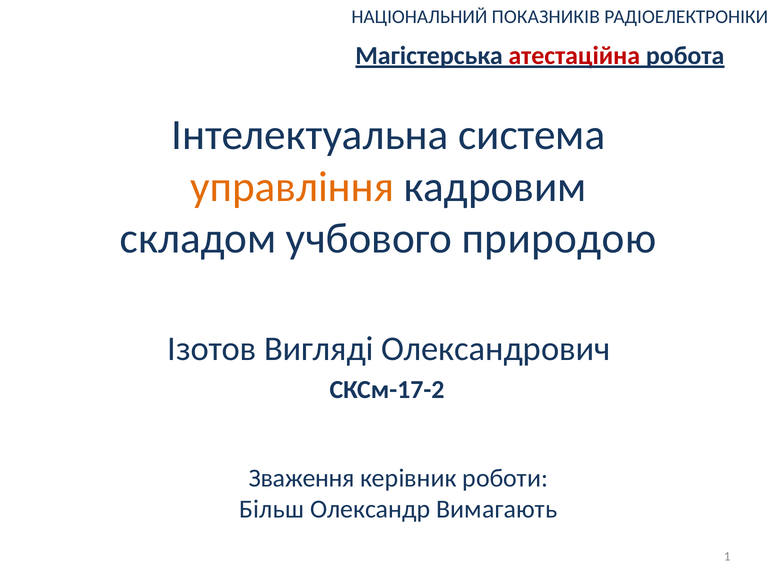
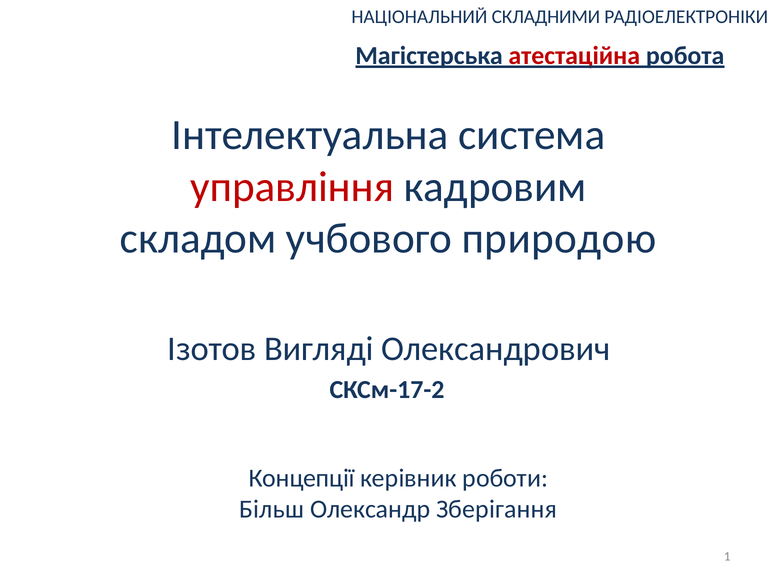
ПОКАЗНИКІВ: ПОКАЗНИКІВ -> СКЛАДНИМИ (546, 17)
управління colour: orange -> red (292, 187)
Зваження: Зваження -> Концепції (302, 478)
Вимагають: Вимагають -> Зберігання (497, 509)
